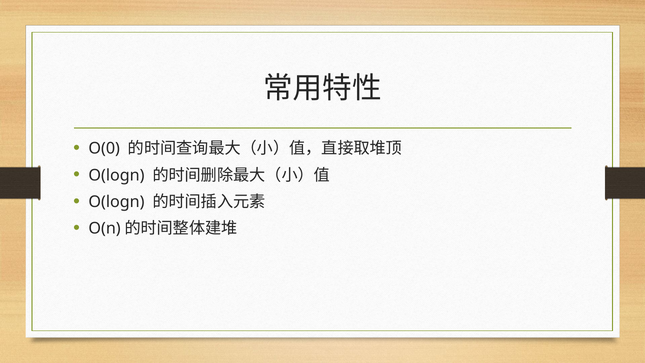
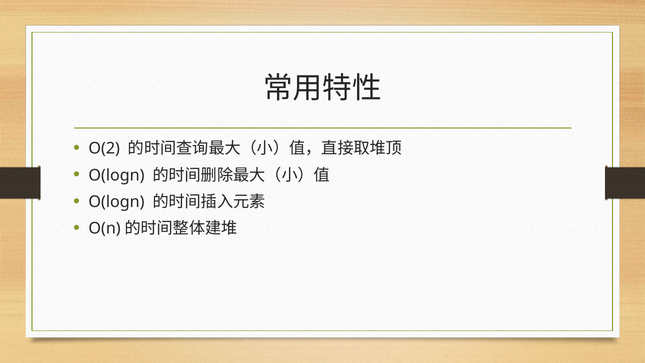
O(0: O(0 -> O(2 (104, 149)
